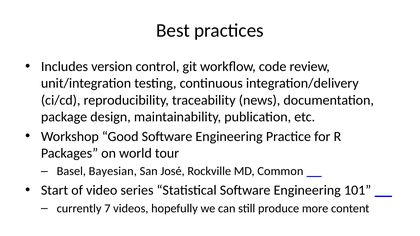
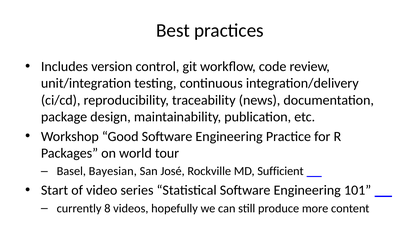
Common: Common -> Sufficient (280, 171)
7: 7 -> 8 (107, 209)
